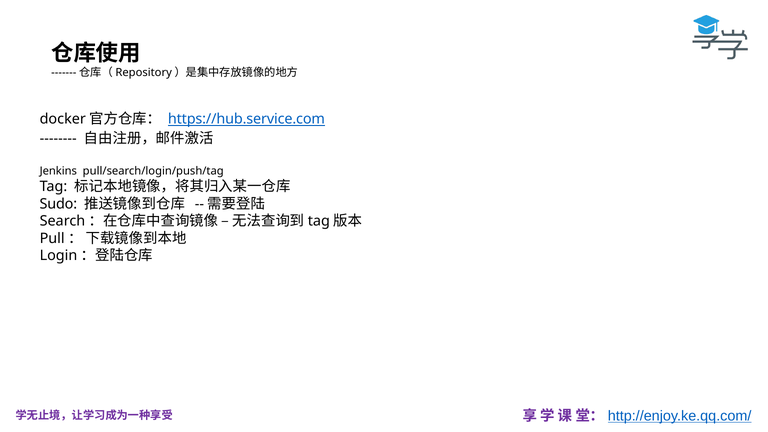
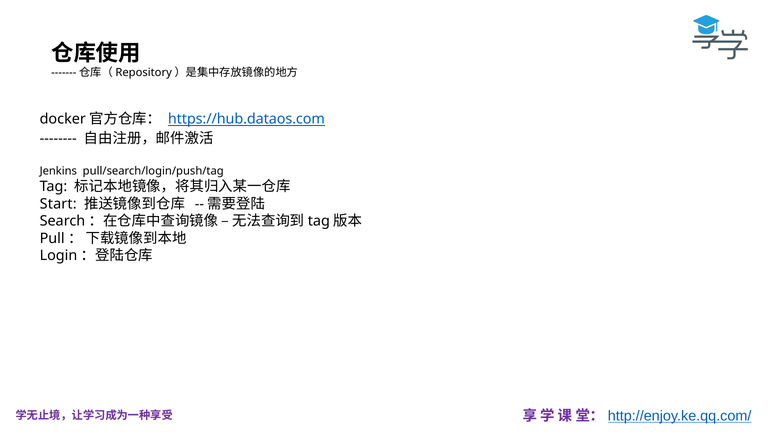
https://hub.service.com: https://hub.service.com -> https://hub.dataos.com (246, 119)
Sudo: Sudo -> Start (58, 204)
